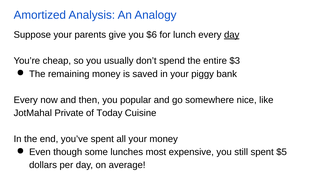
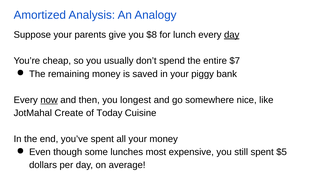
$6: $6 -> $8 (152, 35)
$3: $3 -> $7 (235, 61)
now underline: none -> present (49, 100)
popular: popular -> longest (136, 100)
Private: Private -> Create (69, 113)
